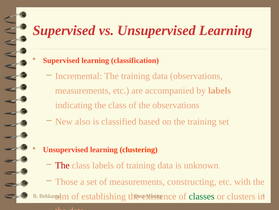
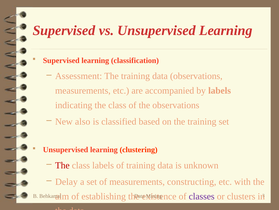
Incremental: Incremental -> Assessment (79, 76)
Those: Those -> Delay (66, 181)
classes colour: green -> purple (202, 196)
